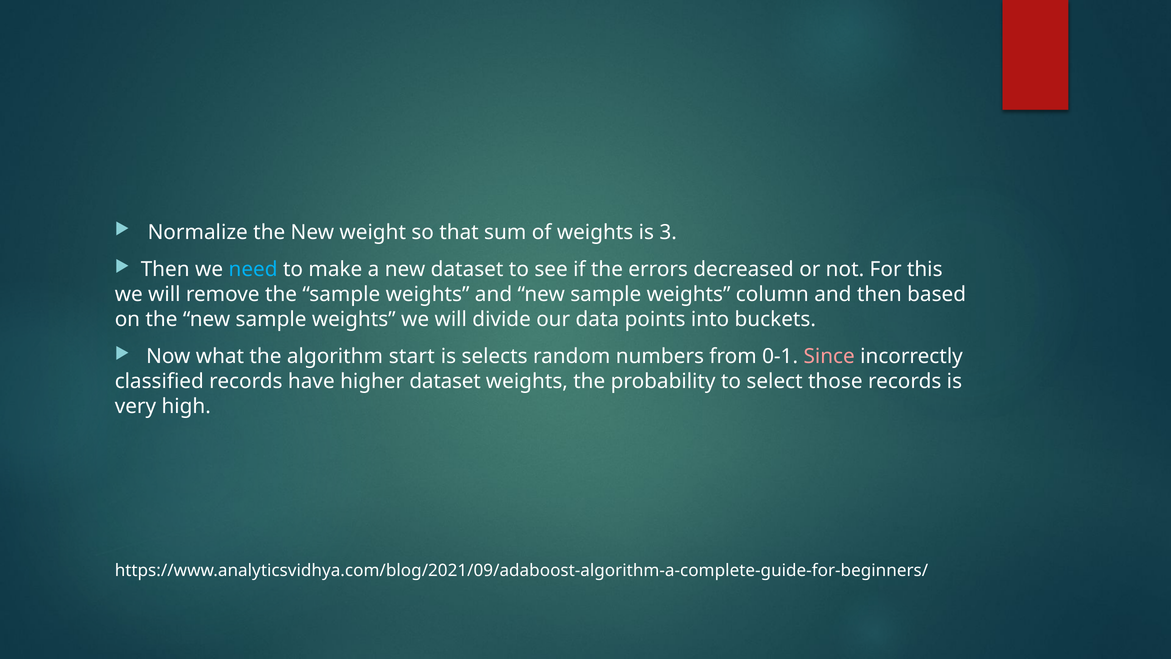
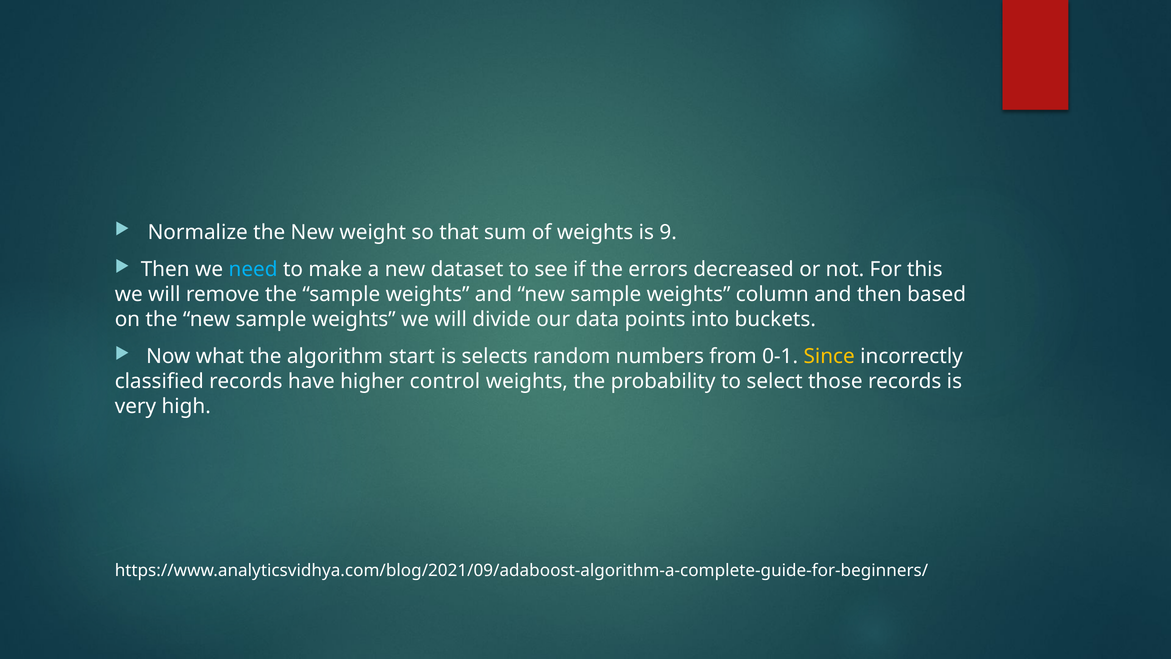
3: 3 -> 9 (668, 232)
Since colour: pink -> yellow (829, 356)
higher dataset: dataset -> control (445, 381)
